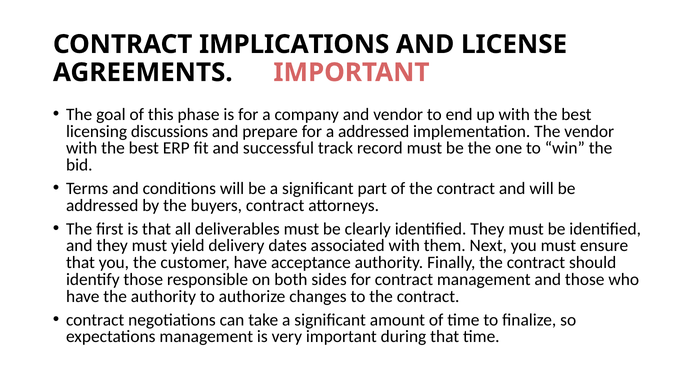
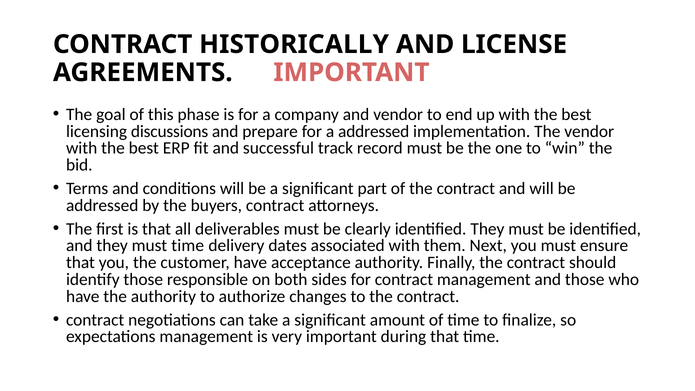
IMPLICATIONS: IMPLICATIONS -> HISTORICALLY (294, 44)
must yield: yield -> time (188, 246)
